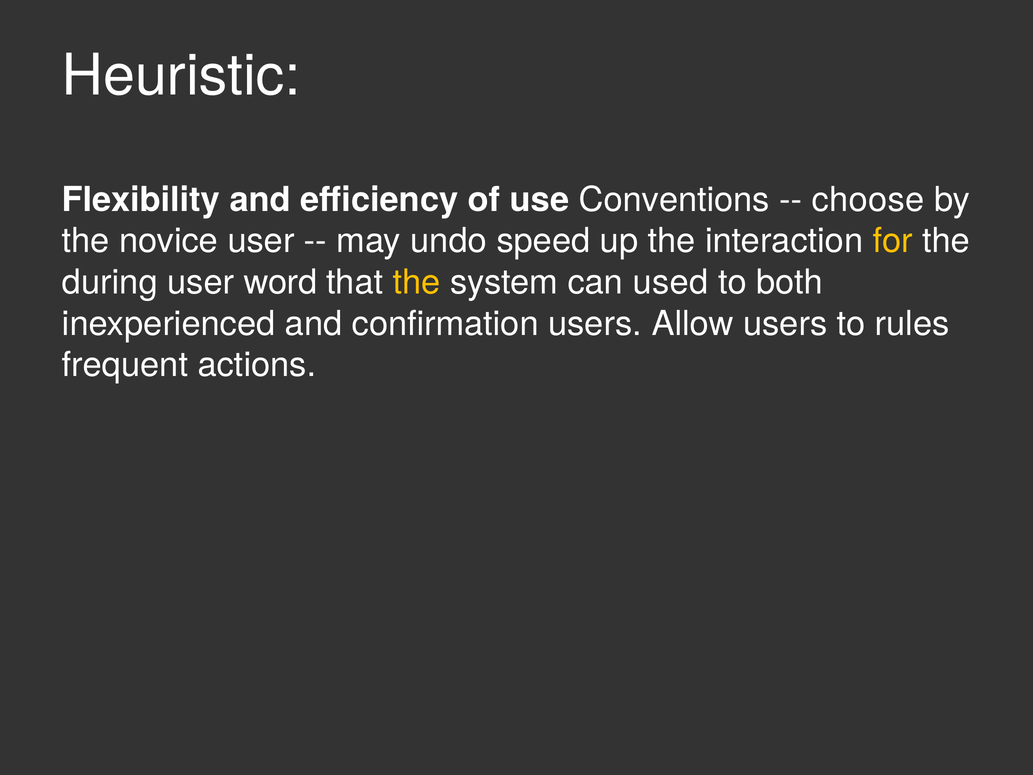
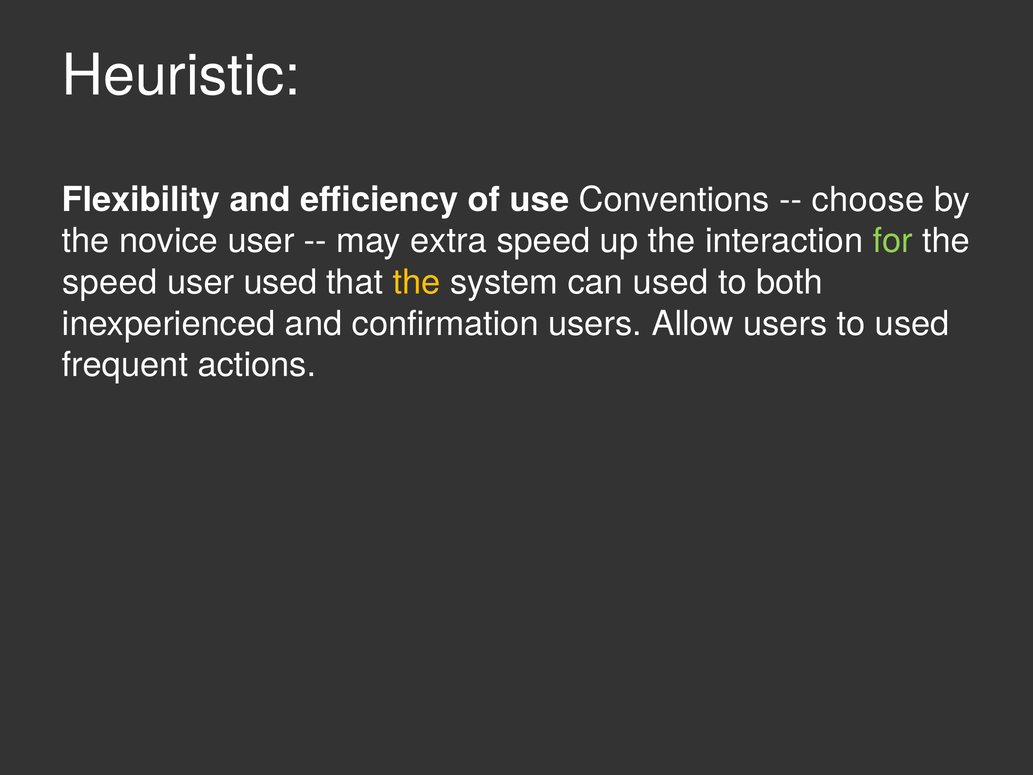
undo: undo -> extra (449, 241)
for colour: yellow -> light green (893, 241)
during: during -> speed (110, 282)
user word: word -> used (280, 282)
to rules: rules -> used (912, 324)
